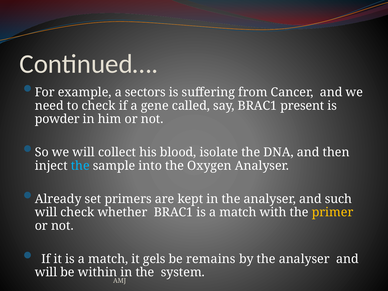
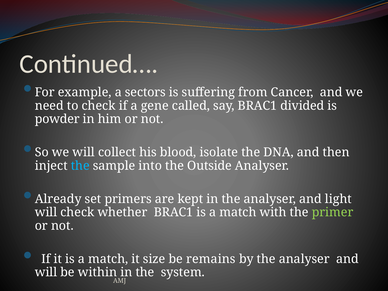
present: present -> divided (302, 106)
Oxygen: Oxygen -> Outside (210, 166)
such: such -> light (338, 199)
primer colour: yellow -> light green (333, 212)
gels: gels -> size (154, 259)
